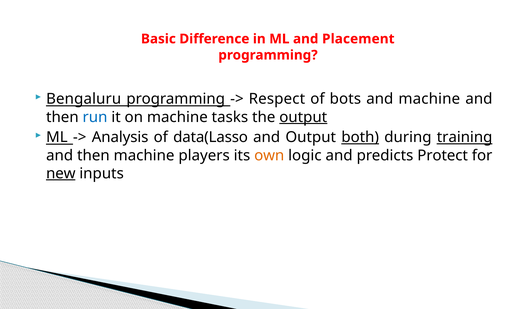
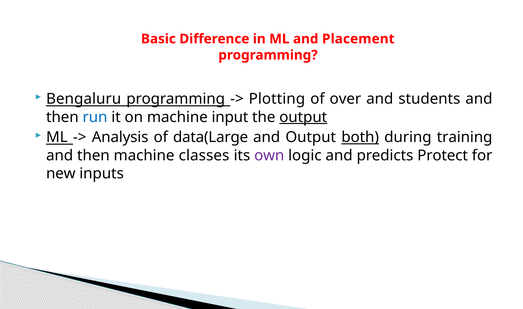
Respect: Respect -> Plotting (277, 99)
bots: bots -> over (345, 99)
and machine: machine -> students (429, 99)
tasks: tasks -> input (230, 117)
data(Lasso: data(Lasso -> data(Large (211, 137)
training underline: present -> none (465, 137)
players: players -> classes (204, 156)
own colour: orange -> purple (269, 156)
new underline: present -> none (61, 174)
